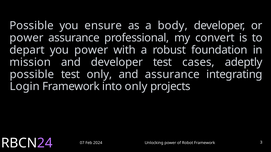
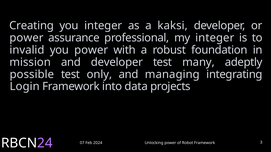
Possible: Possible -> Creating (32, 26)
you ensure: ensure -> integer (103, 26)
body: body -> kaksi (173, 26)
my convert: convert -> integer (215, 38)
depart: depart -> invalid (27, 50)
cases: cases -> many (198, 62)
and assurance: assurance -> managing (172, 75)
into only: only -> data (136, 87)
